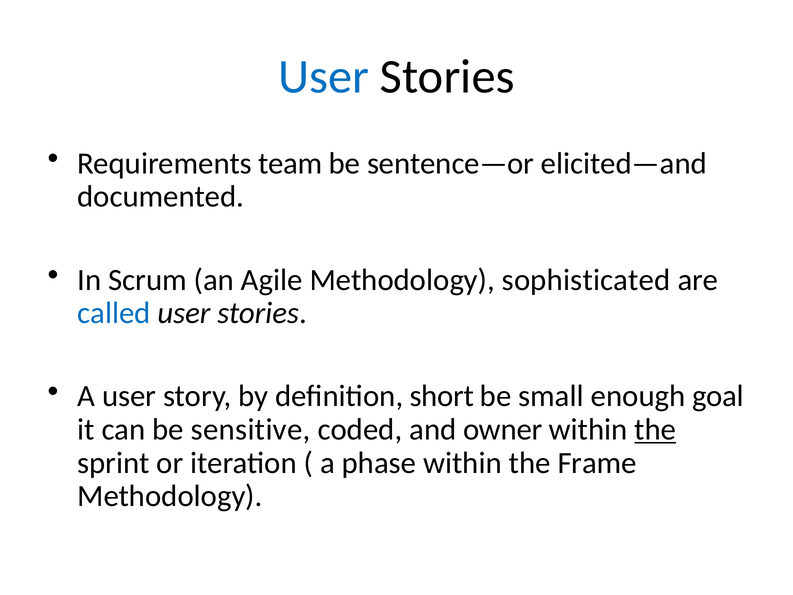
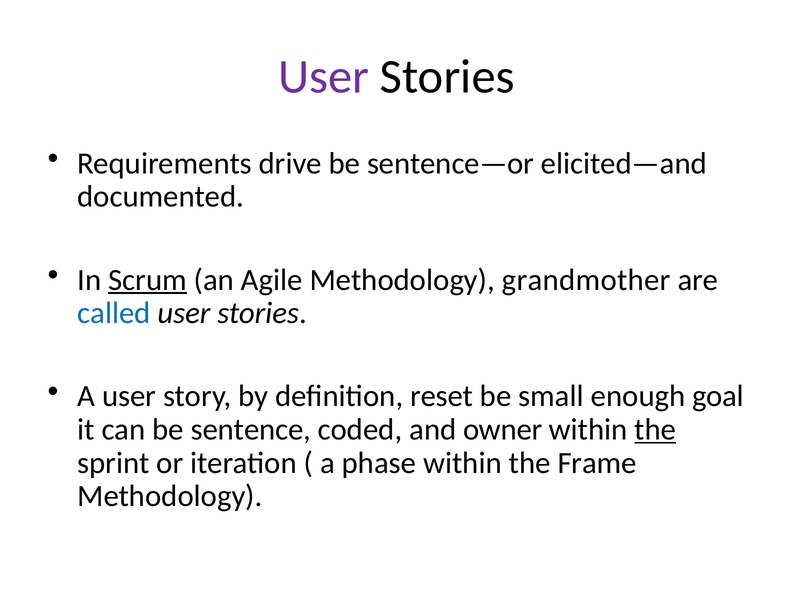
User colour: blue -> purple (324, 77)
team: team -> drive (290, 163)
Scrum underline: none -> present (147, 280)
sophisticated: sophisticated -> grandmother (586, 280)
short: short -> reset (442, 396)
sensitive: sensitive -> sentence (251, 429)
